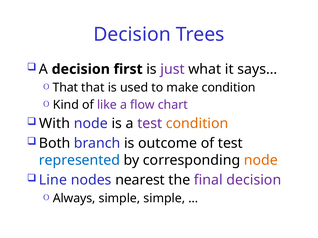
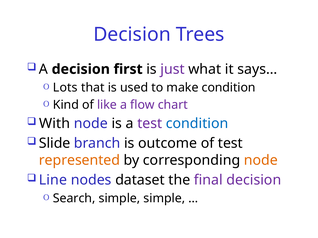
That: That -> Lots (65, 88)
condition colour: orange -> blue (197, 124)
Both: Both -> Slide (55, 144)
represented colour: blue -> orange (79, 161)
nearest: nearest -> dataset (140, 180)
Always: Always -> Search (74, 199)
